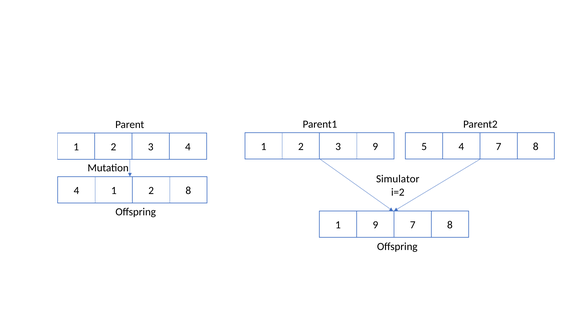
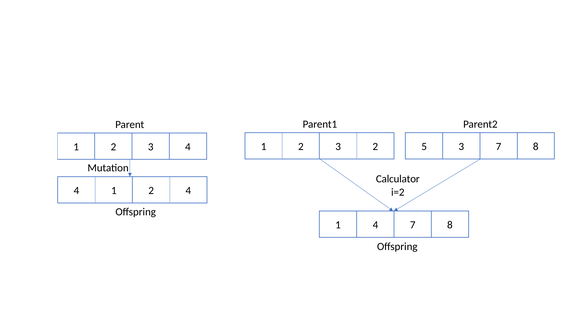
2 9: 9 -> 2 (375, 146)
5 4: 4 -> 3 (461, 146)
Simulator: Simulator -> Calculator (398, 179)
8: 8 -> 4 (188, 190)
9: 9 -> 4 (375, 225)
